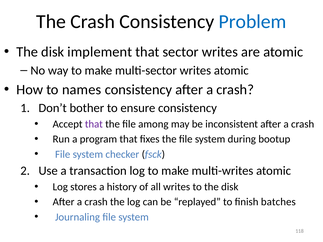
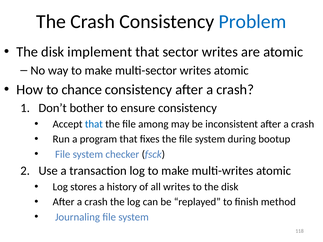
names: names -> chance (82, 90)
that colour: purple -> blue (94, 124)
batches: batches -> method (278, 202)
